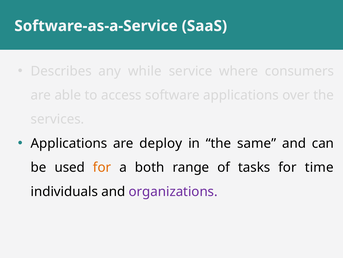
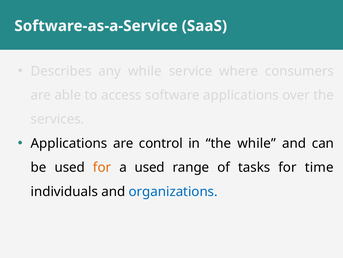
deploy: deploy -> control (161, 143)
the same: same -> while (257, 143)
a both: both -> used (150, 167)
organizations colour: purple -> blue (173, 191)
